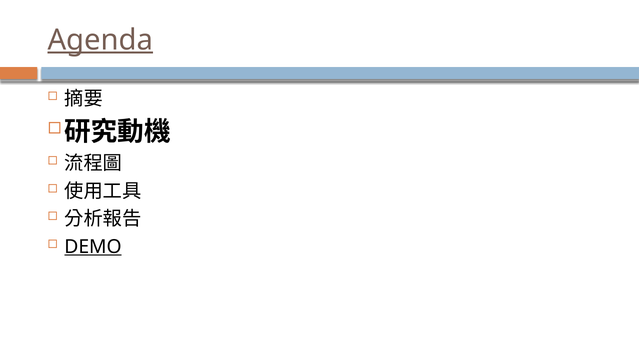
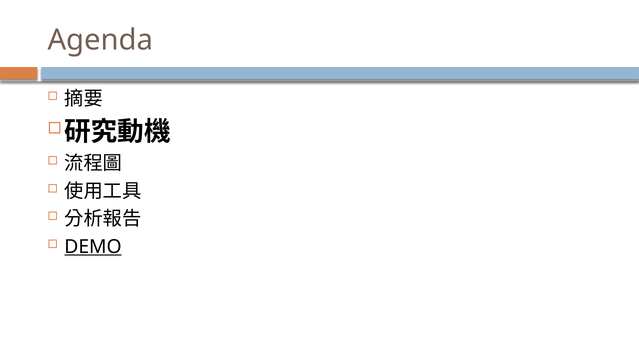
Agenda underline: present -> none (100, 40)
